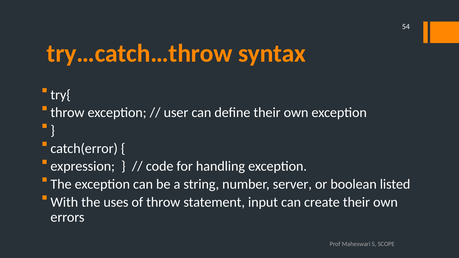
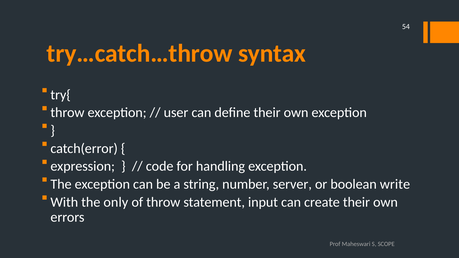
listed: listed -> write (395, 184)
uses: uses -> only (116, 202)
